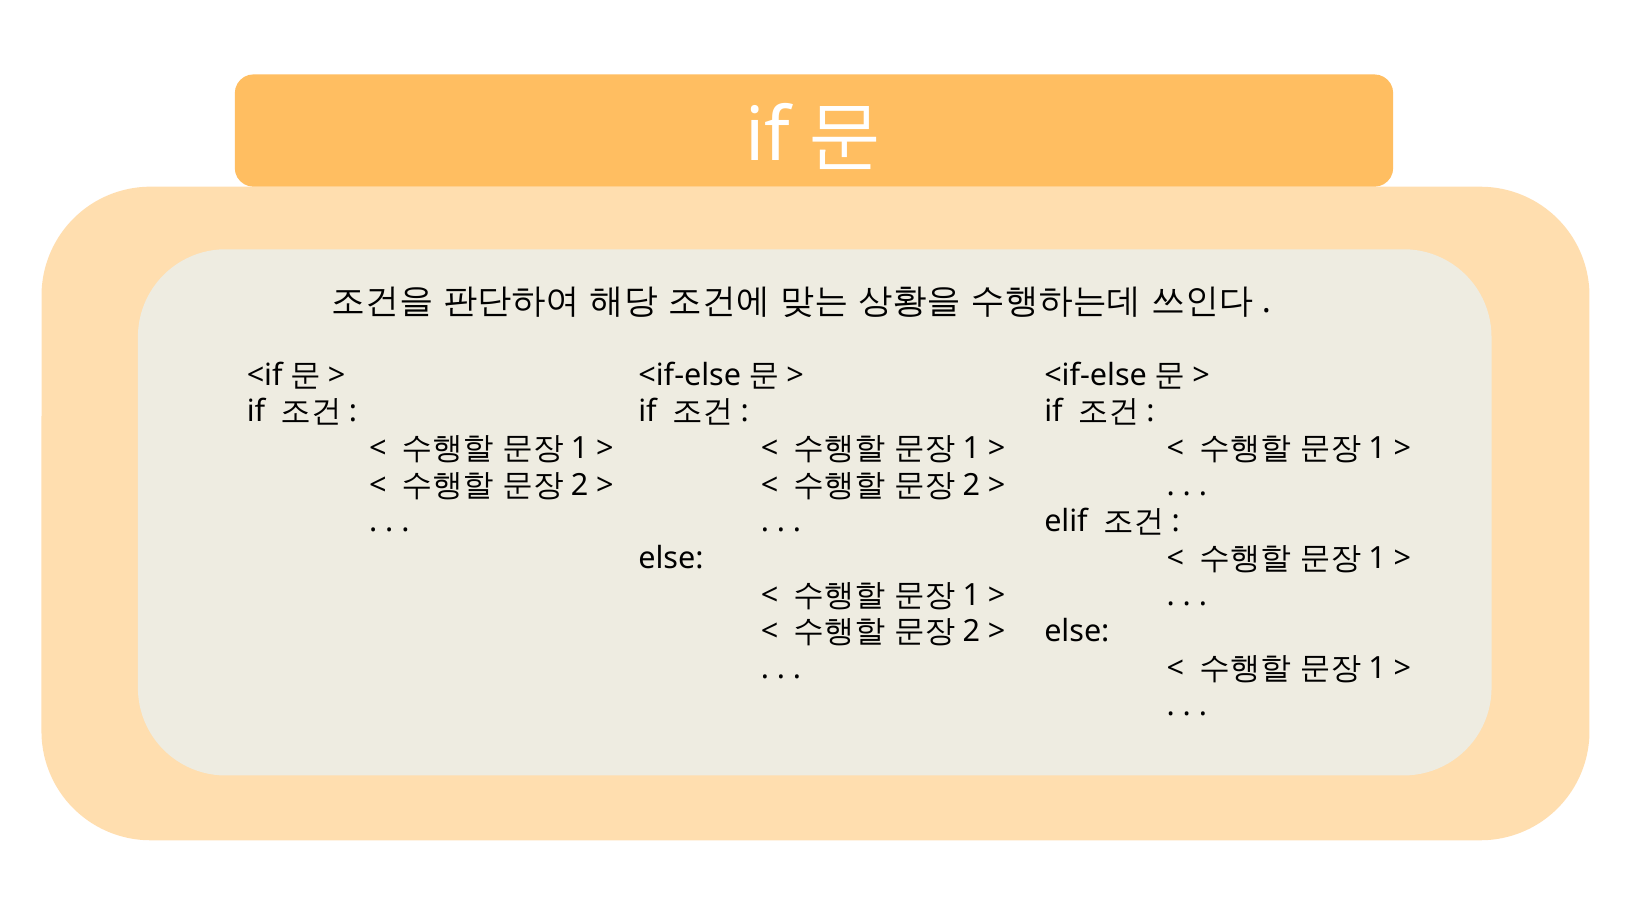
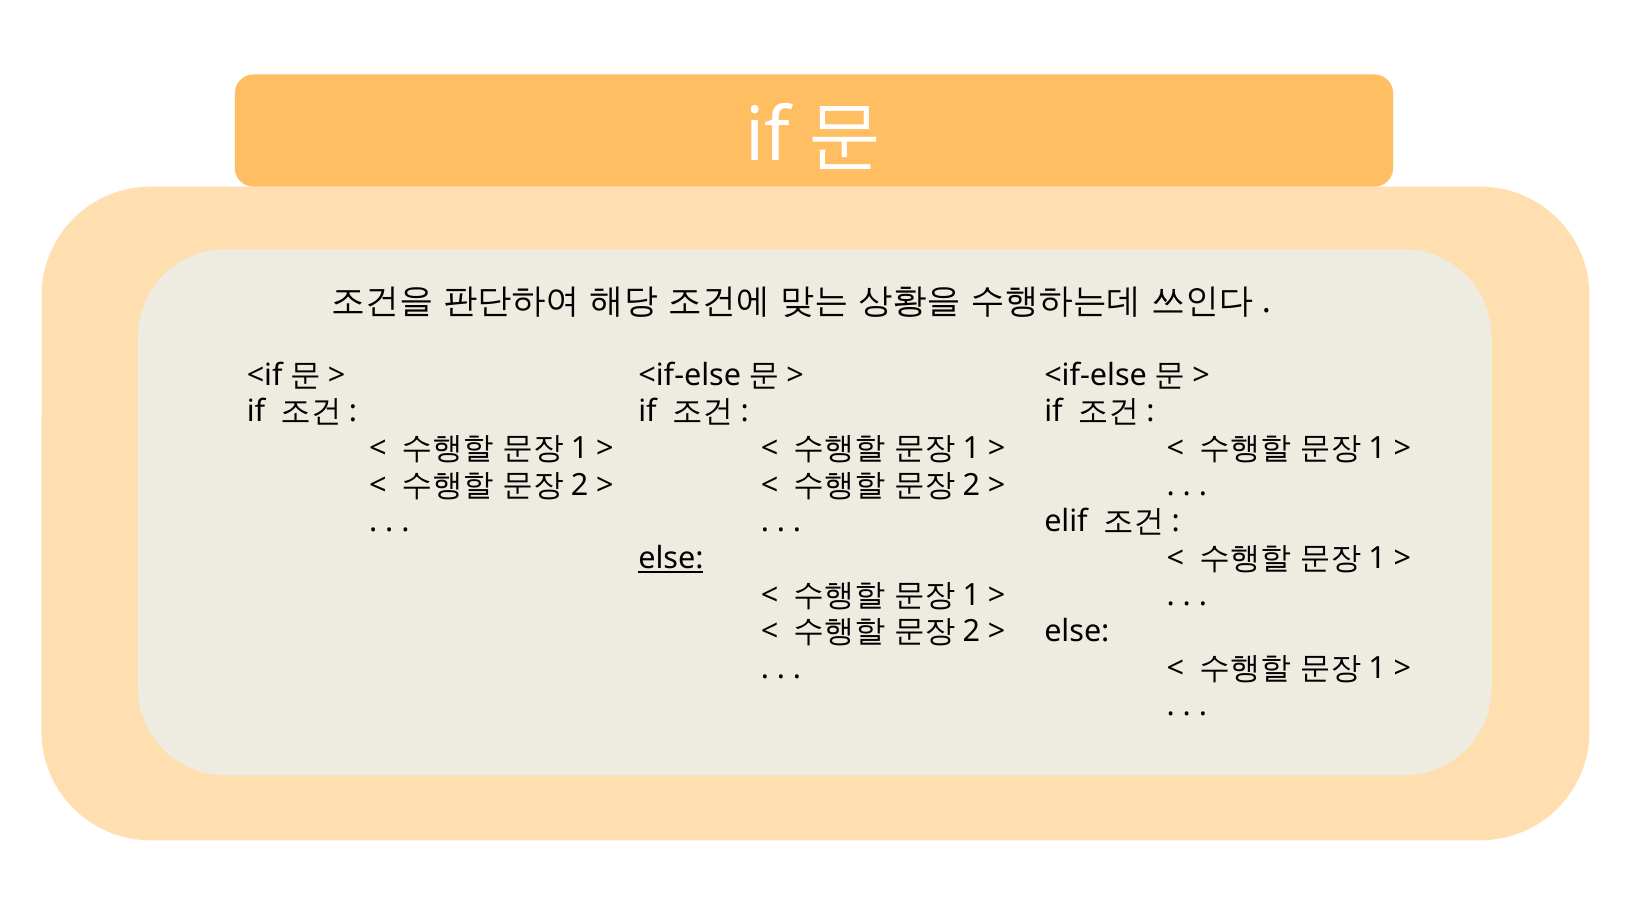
else underline: none -> present (671, 559)
